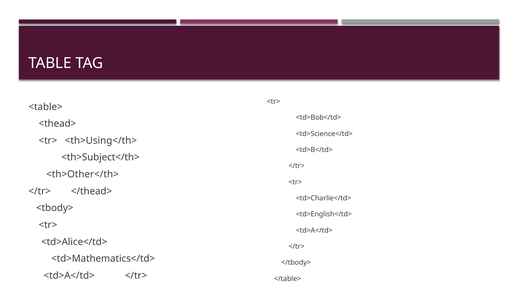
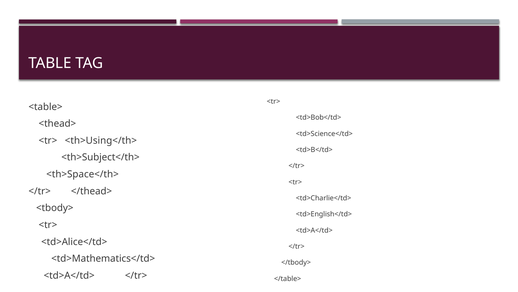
<th>Other</th>: <th>Other</th> -> <th>Space</th> (83, 174)
